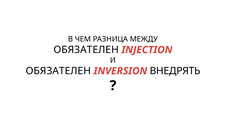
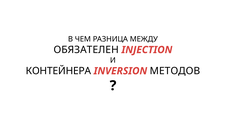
ОБЯЗАТЕЛЕН: ОБЯЗАТЕЛЕН -> КОНТЕЙНЕРА (58, 71)
ВНЕДРЯТЬ: ВНЕДРЯТЬ -> МЕТОДОВ (175, 71)
